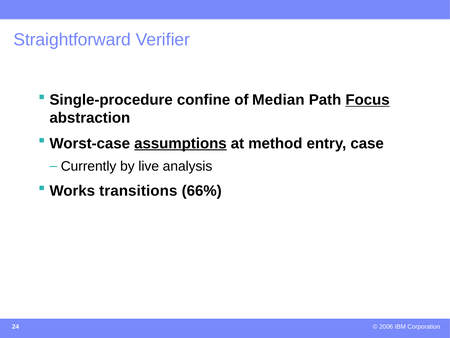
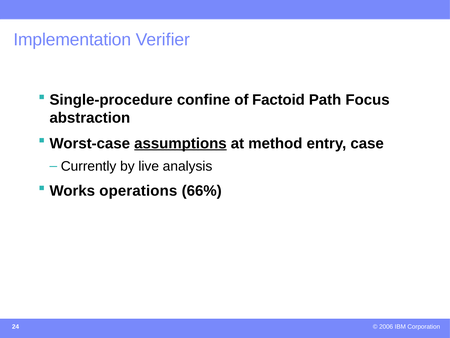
Straightforward: Straightforward -> Implementation (72, 40)
Median: Median -> Factoid (278, 100)
Focus underline: present -> none (368, 100)
transitions: transitions -> operations (138, 191)
